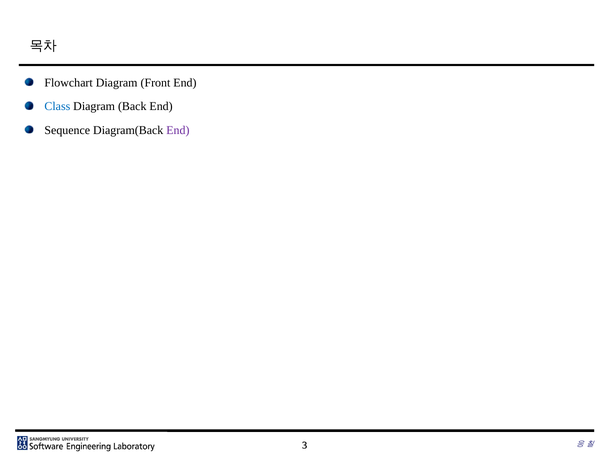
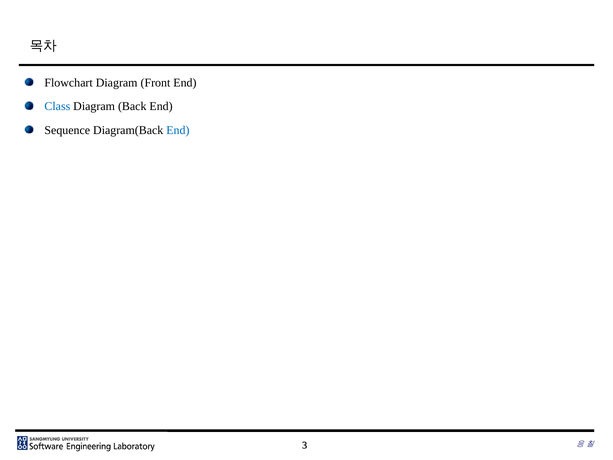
End colour: purple -> blue (178, 130)
